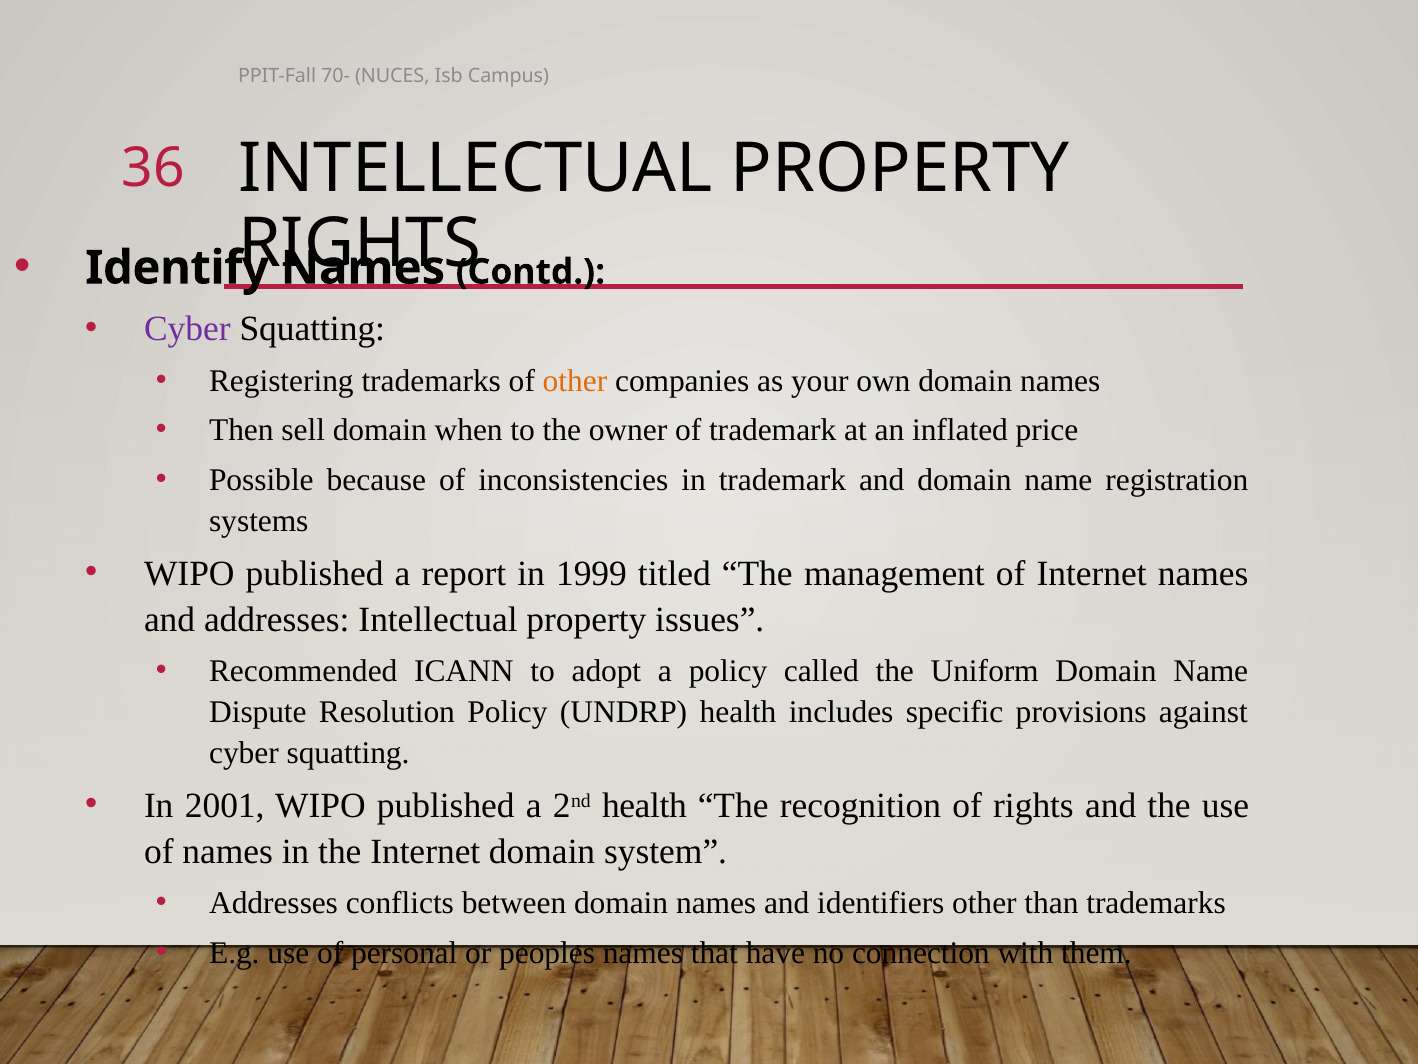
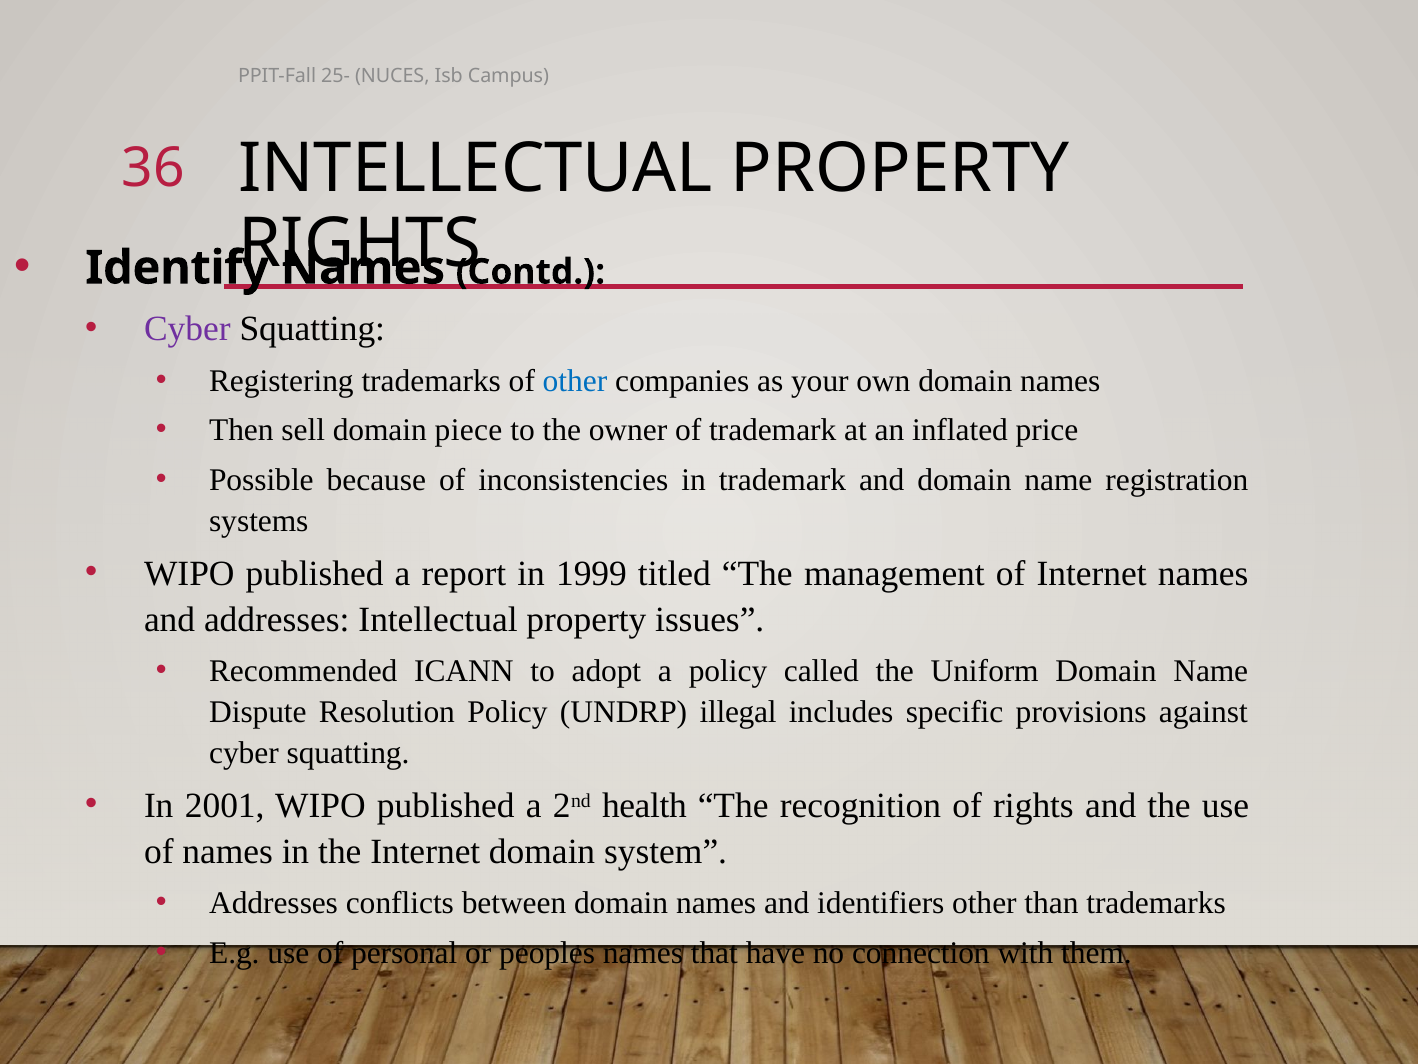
70-: 70- -> 25- (336, 76)
other colour: orange -> blue (575, 381)
when: when -> piece (468, 430)
UNDRP health: health -> illegal (738, 712)
